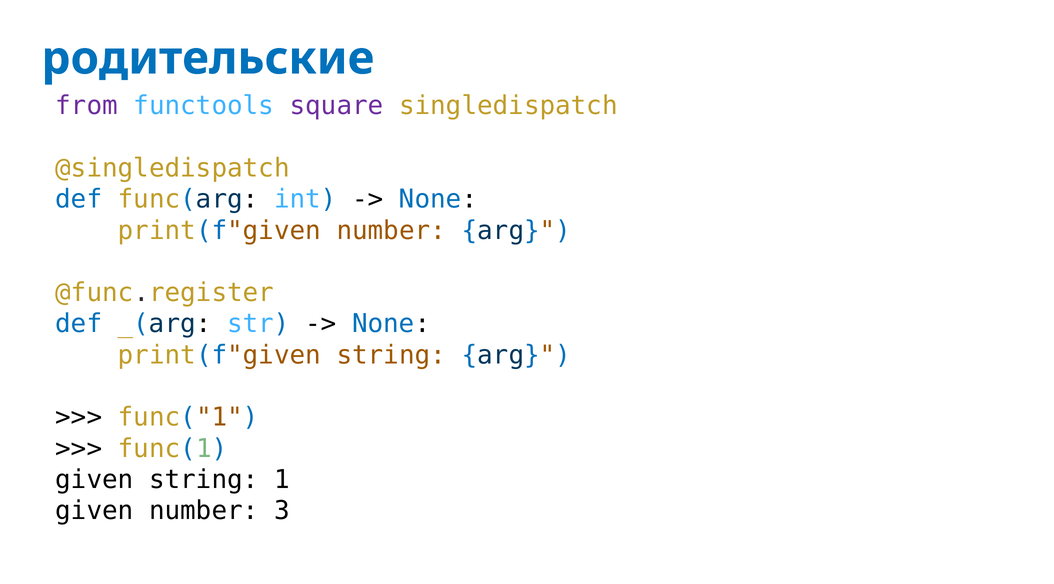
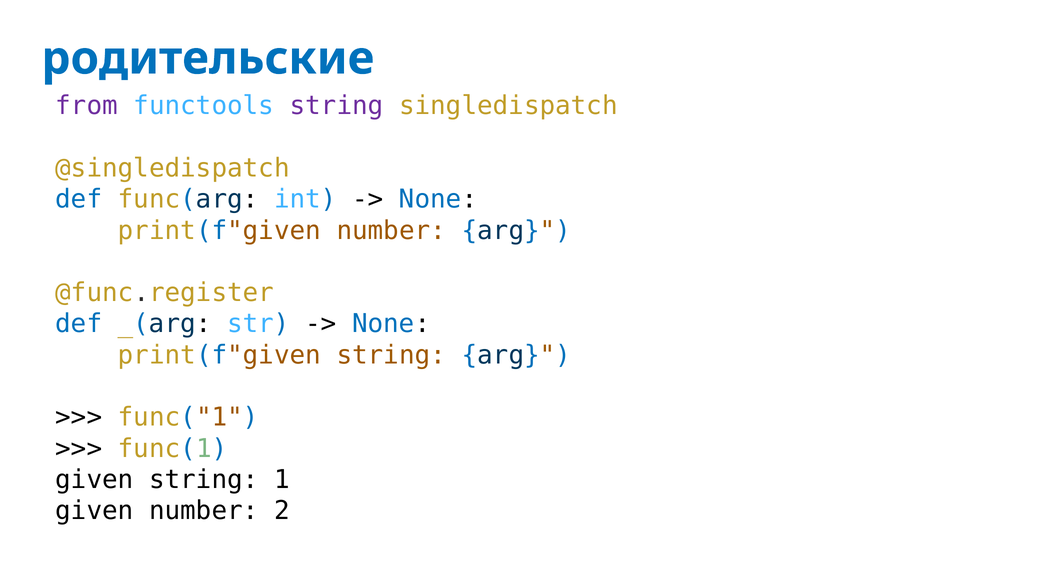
functools square: square -> string (337, 106)
3: 3 -> 2 (282, 511)
